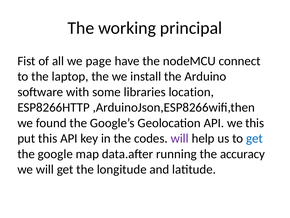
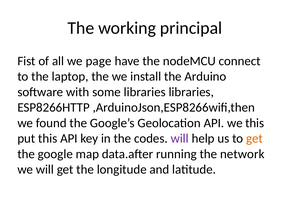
libraries location: location -> libraries (191, 92)
get colour: blue -> orange (254, 138)
accuracy: accuracy -> network (242, 154)
